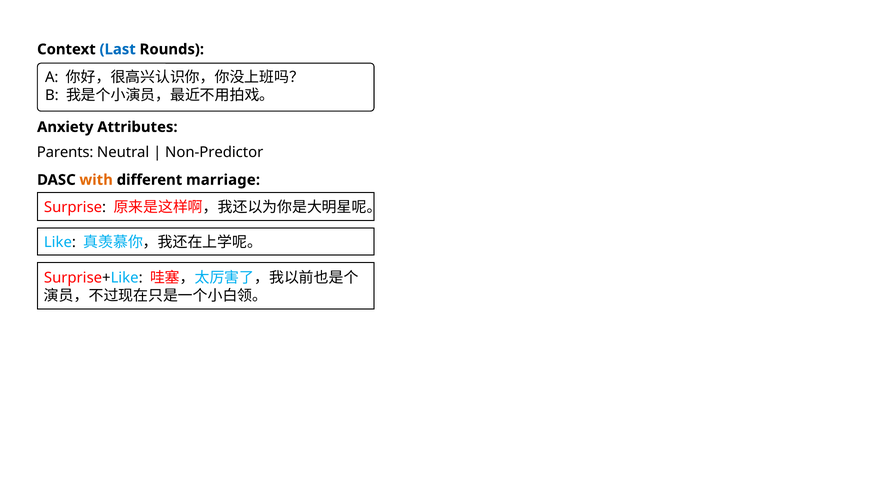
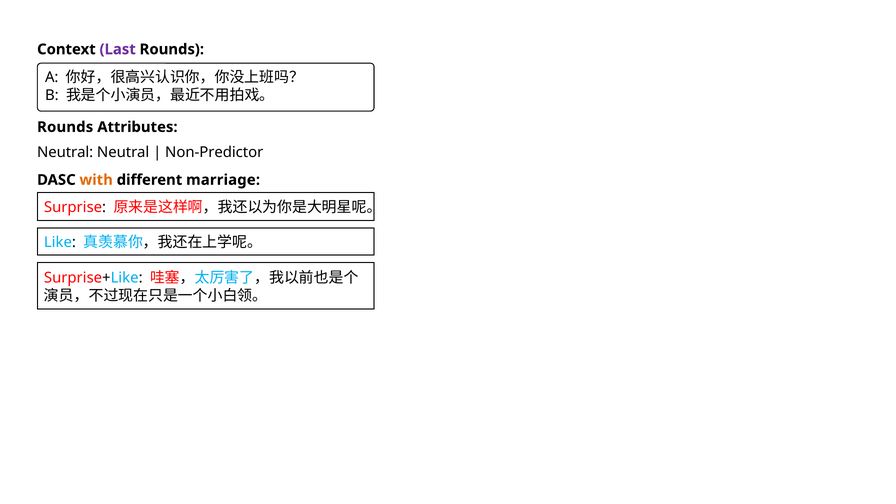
Last colour: blue -> purple (118, 49)
Anxiety: Anxiety -> Rounds (65, 127)
Parents: Parents -> Neutral (65, 152)
